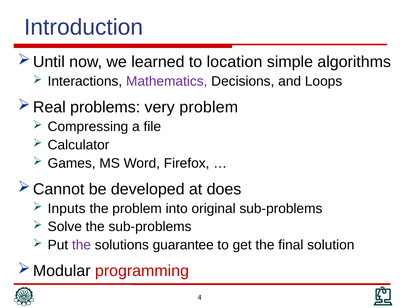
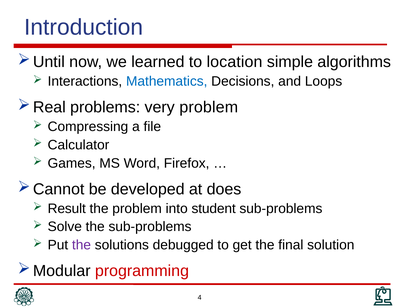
Mathematics colour: purple -> blue (167, 81)
Inputs: Inputs -> Result (67, 209)
original: original -> student (214, 209)
guarantee: guarantee -> debugged (183, 245)
